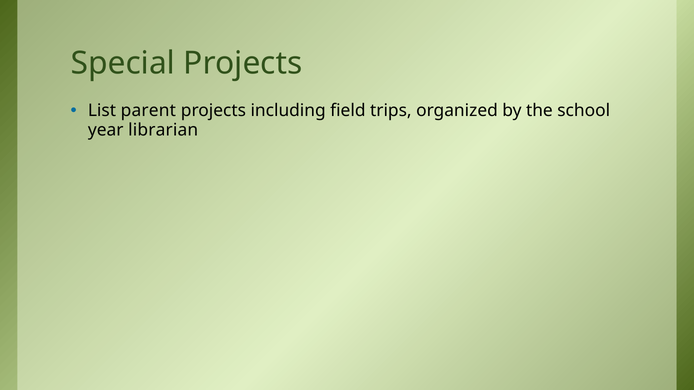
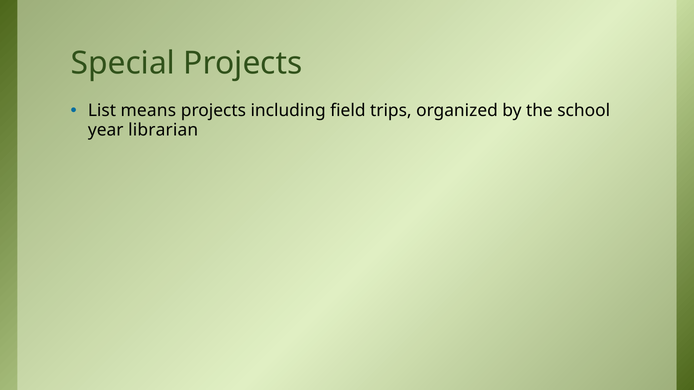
parent: parent -> means (148, 110)
